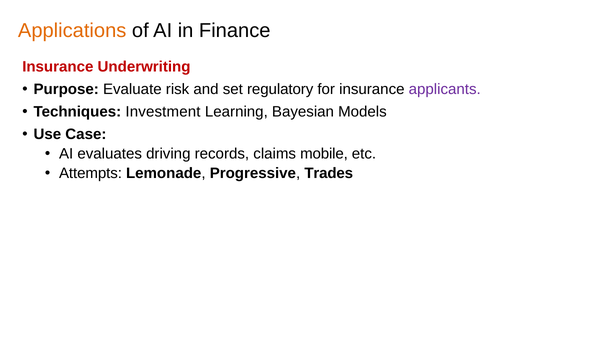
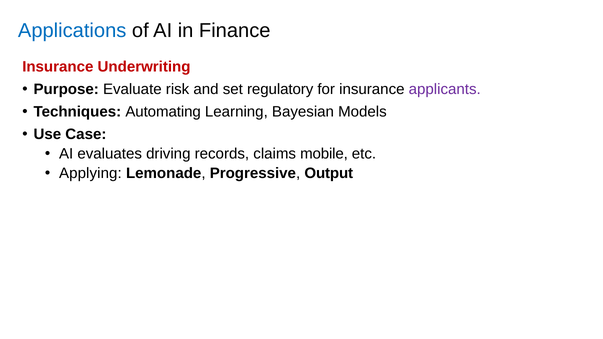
Applications colour: orange -> blue (72, 30)
Investment: Investment -> Automating (163, 112)
Attempts: Attempts -> Applying (90, 173)
Trades: Trades -> Output (329, 173)
